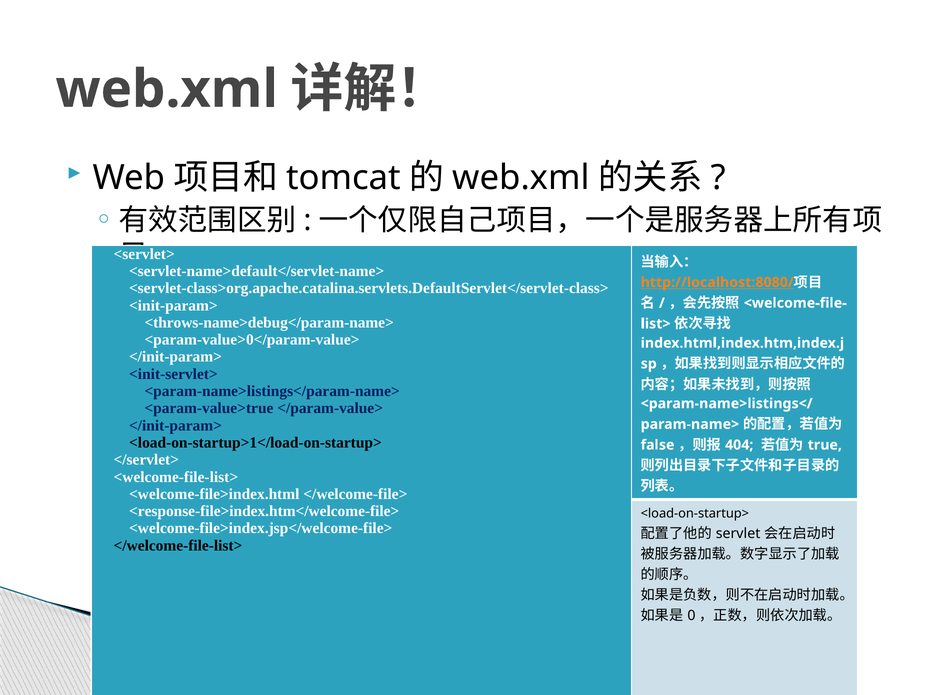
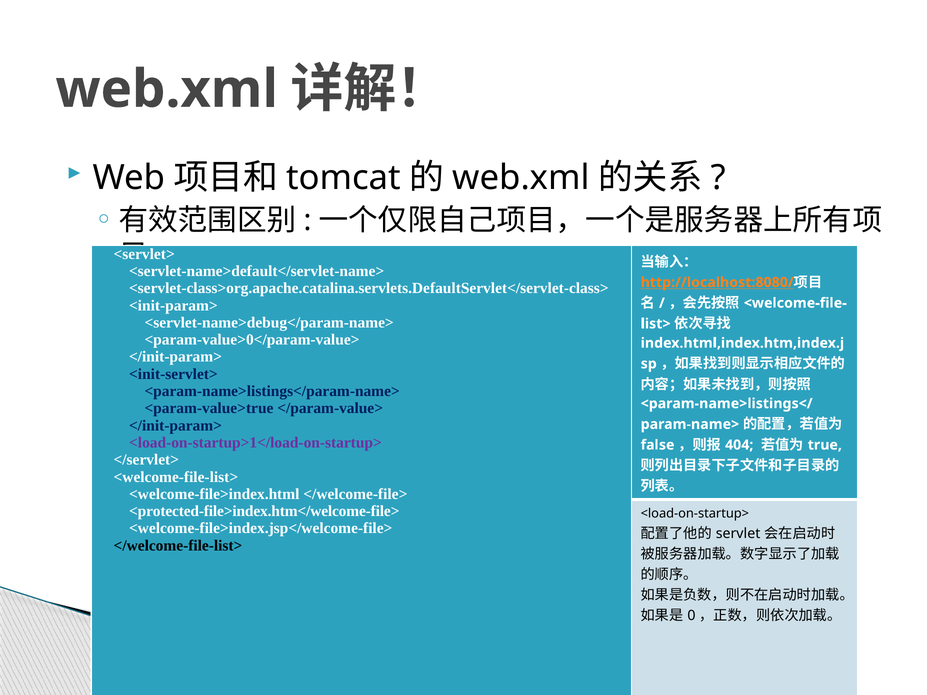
<throws-name>debug</param-name>: <throws-name>debug</param-name> -> <servlet-name>debug</param-name> (269, 323)
<load-on-startup>1</load-on-startup> colour: black -> purple (255, 443)
<response-file>index.htm</welcome-file>: <response-file>index.htm</welcome-file> -> <protected-file>index.htm</welcome-file> (264, 511)
